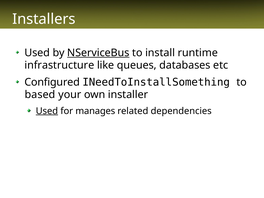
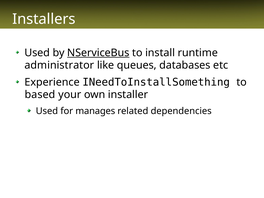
infrastructure: infrastructure -> administrator (59, 65)
Configured: Configured -> Experience (52, 82)
Used underline: present -> none (47, 111)
